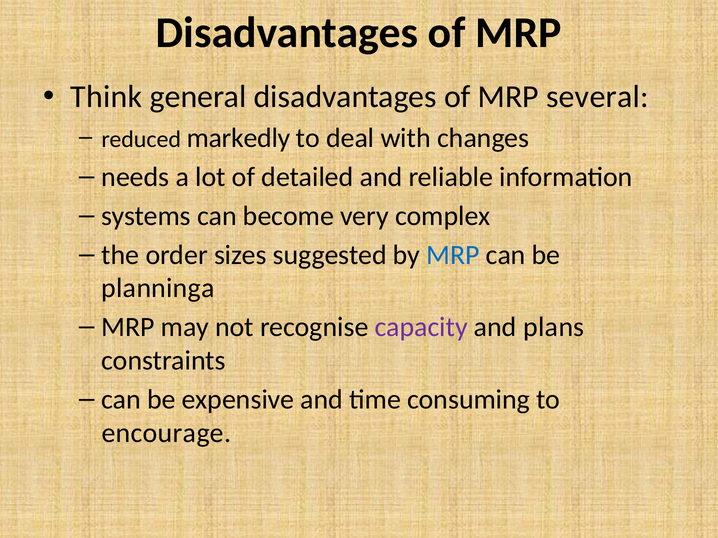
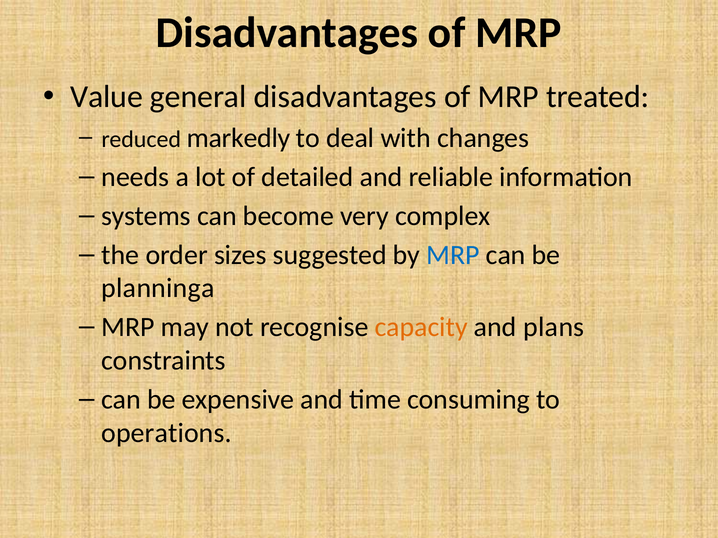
Think: Think -> Value (106, 97)
several: several -> treated (598, 97)
capacity colour: purple -> orange (421, 328)
encourage: encourage -> operations (167, 433)
